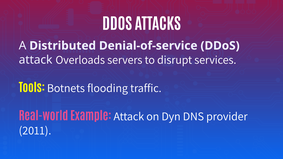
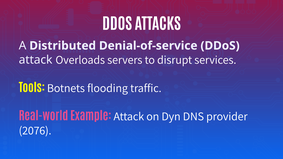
2011: 2011 -> 2076 (35, 131)
